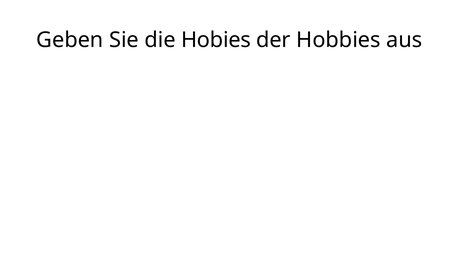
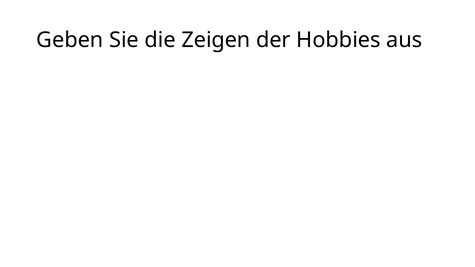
Hobies: Hobies -> Zeigen (216, 40)
